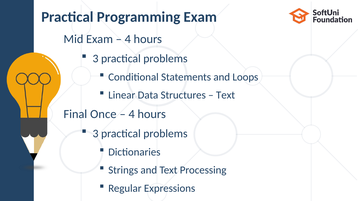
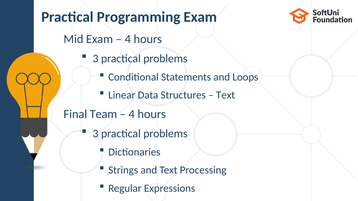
Once: Once -> Team (103, 114)
